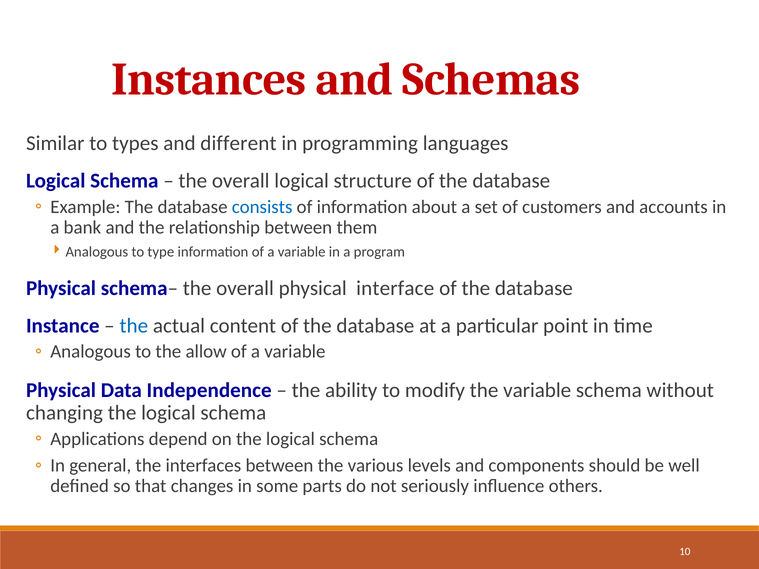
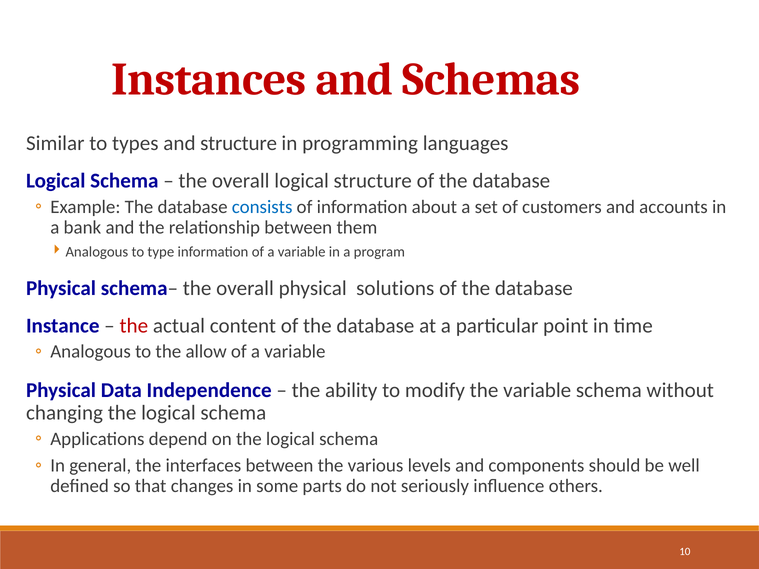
and different: different -> structure (239, 144)
interface: interface -> solutions (395, 288)
the colour: blue -> red (134, 326)
